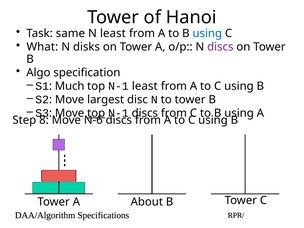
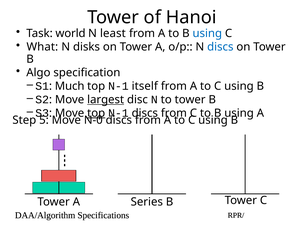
same: same -> world (71, 33)
discs colour: purple -> blue (220, 47)
N-1 least: least -> itself (145, 86)
largest underline: none -> present (106, 100)
8: 8 -> 5 (44, 120)
N-6: N-6 -> N-0 (93, 120)
About: About -> Series (147, 202)
